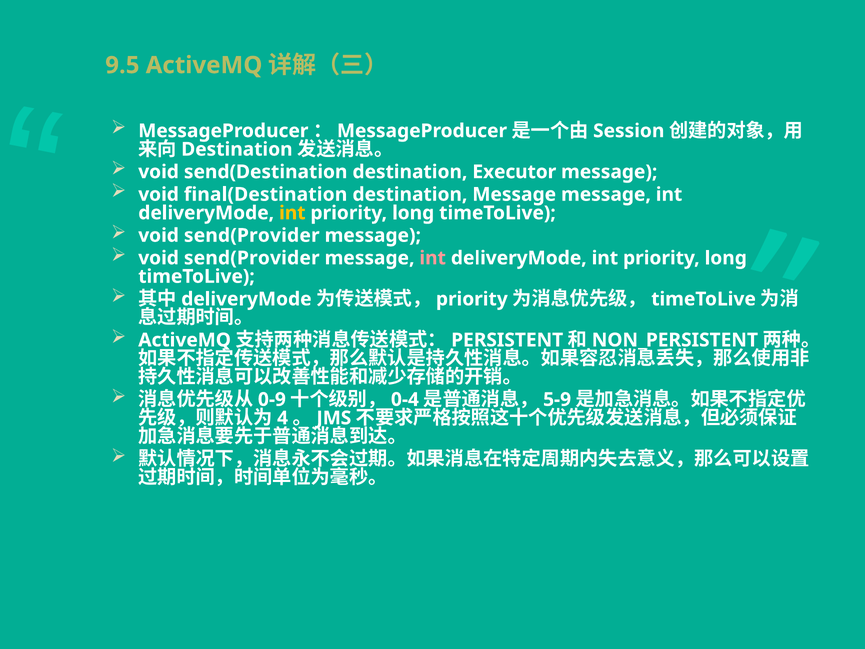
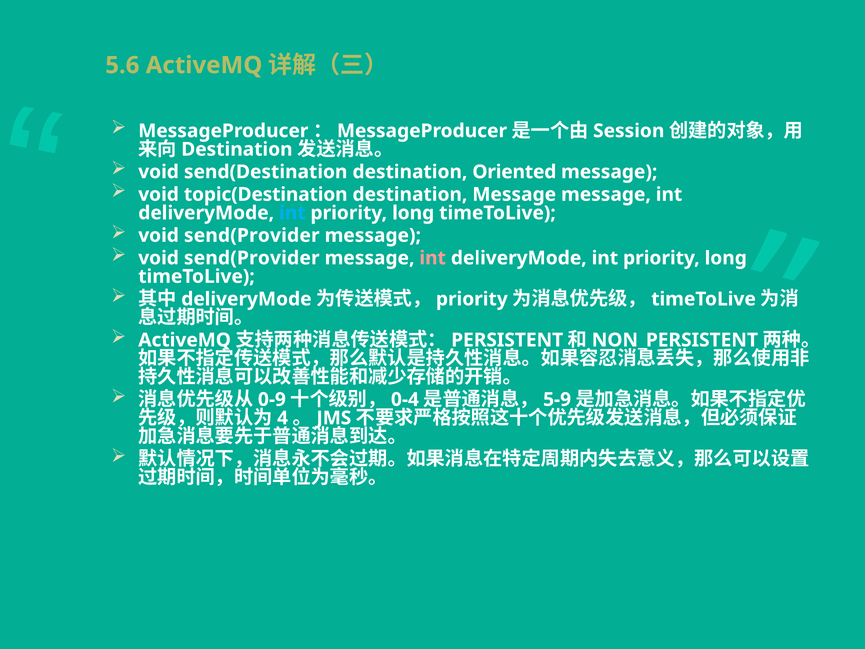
9.5: 9.5 -> 5.6 (122, 65)
Executor: Executor -> Oriented (514, 172)
final(Destination: final(Destination -> topic(Destination (266, 194)
int colour: yellow -> light blue (292, 213)
